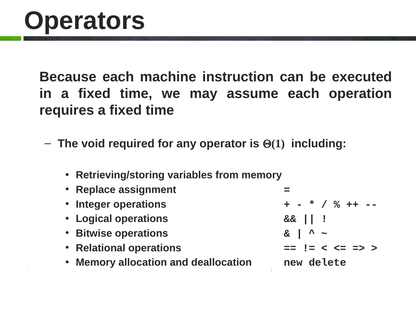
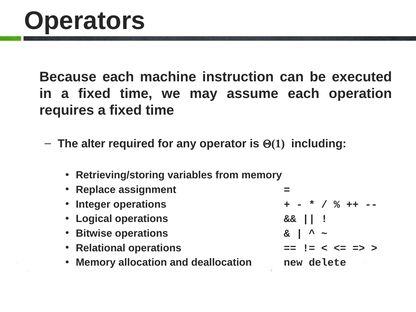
void: void -> alter (93, 144)
